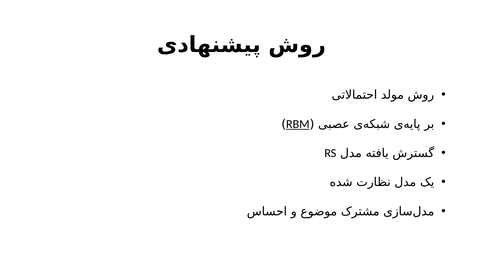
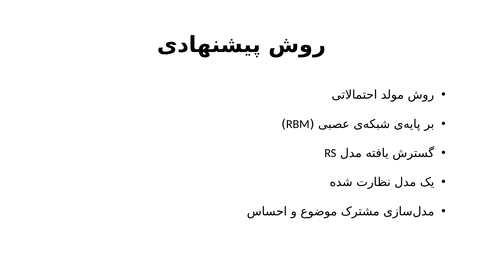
RBM underline: present -> none (298, 124)
